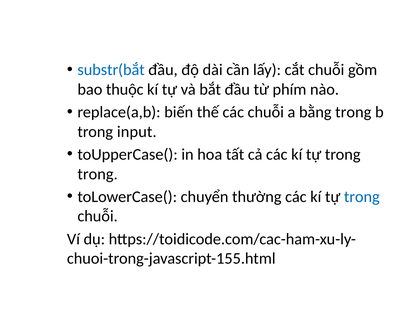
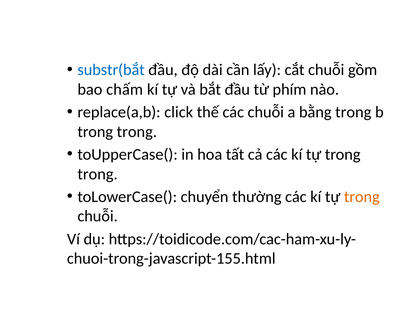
thuộc: thuộc -> chấm (125, 90)
biến: biến -> click (179, 112)
input: input -> trong (137, 132)
trong colour: blue -> orange (362, 197)
